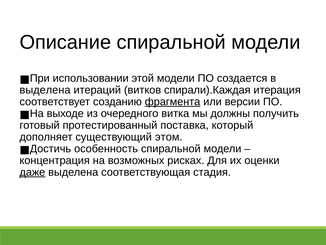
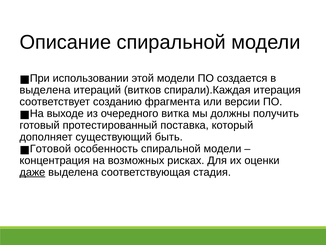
фрагмента underline: present -> none (173, 102)
этом: этом -> быть (169, 137)
Достичь: Достичь -> Готовой (50, 148)
